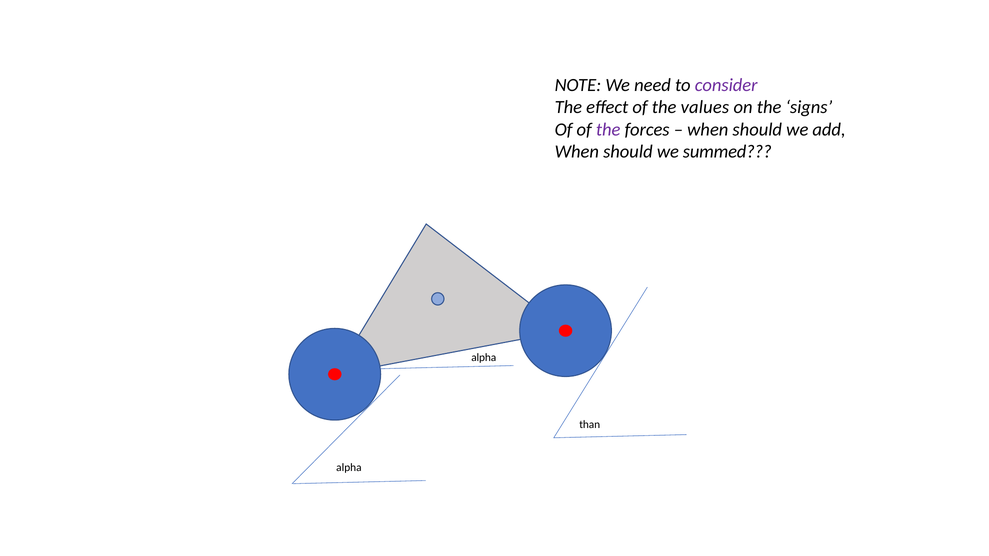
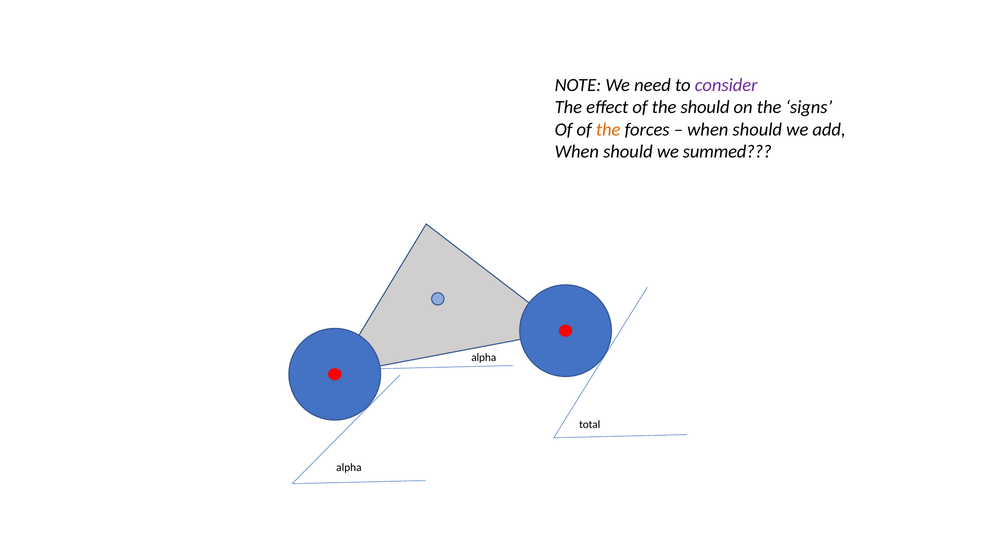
the values: values -> should (705, 107)
the colour: purple -> orange (608, 130)
than: than -> total (590, 425)
